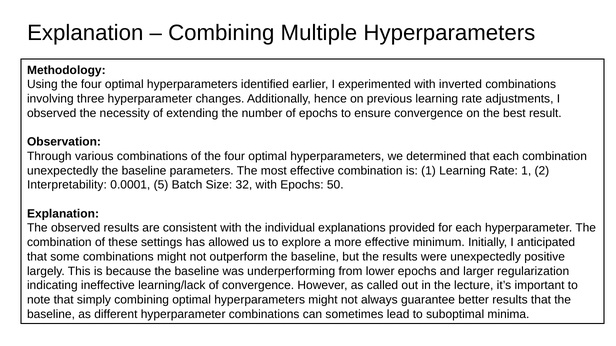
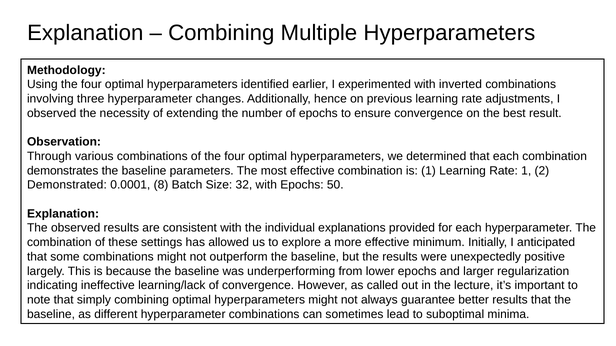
unexpectedly: unexpectedly -> demonstrates (63, 171)
Interpretability: Interpretability -> Demonstrated (67, 185)
5: 5 -> 8 (161, 185)
